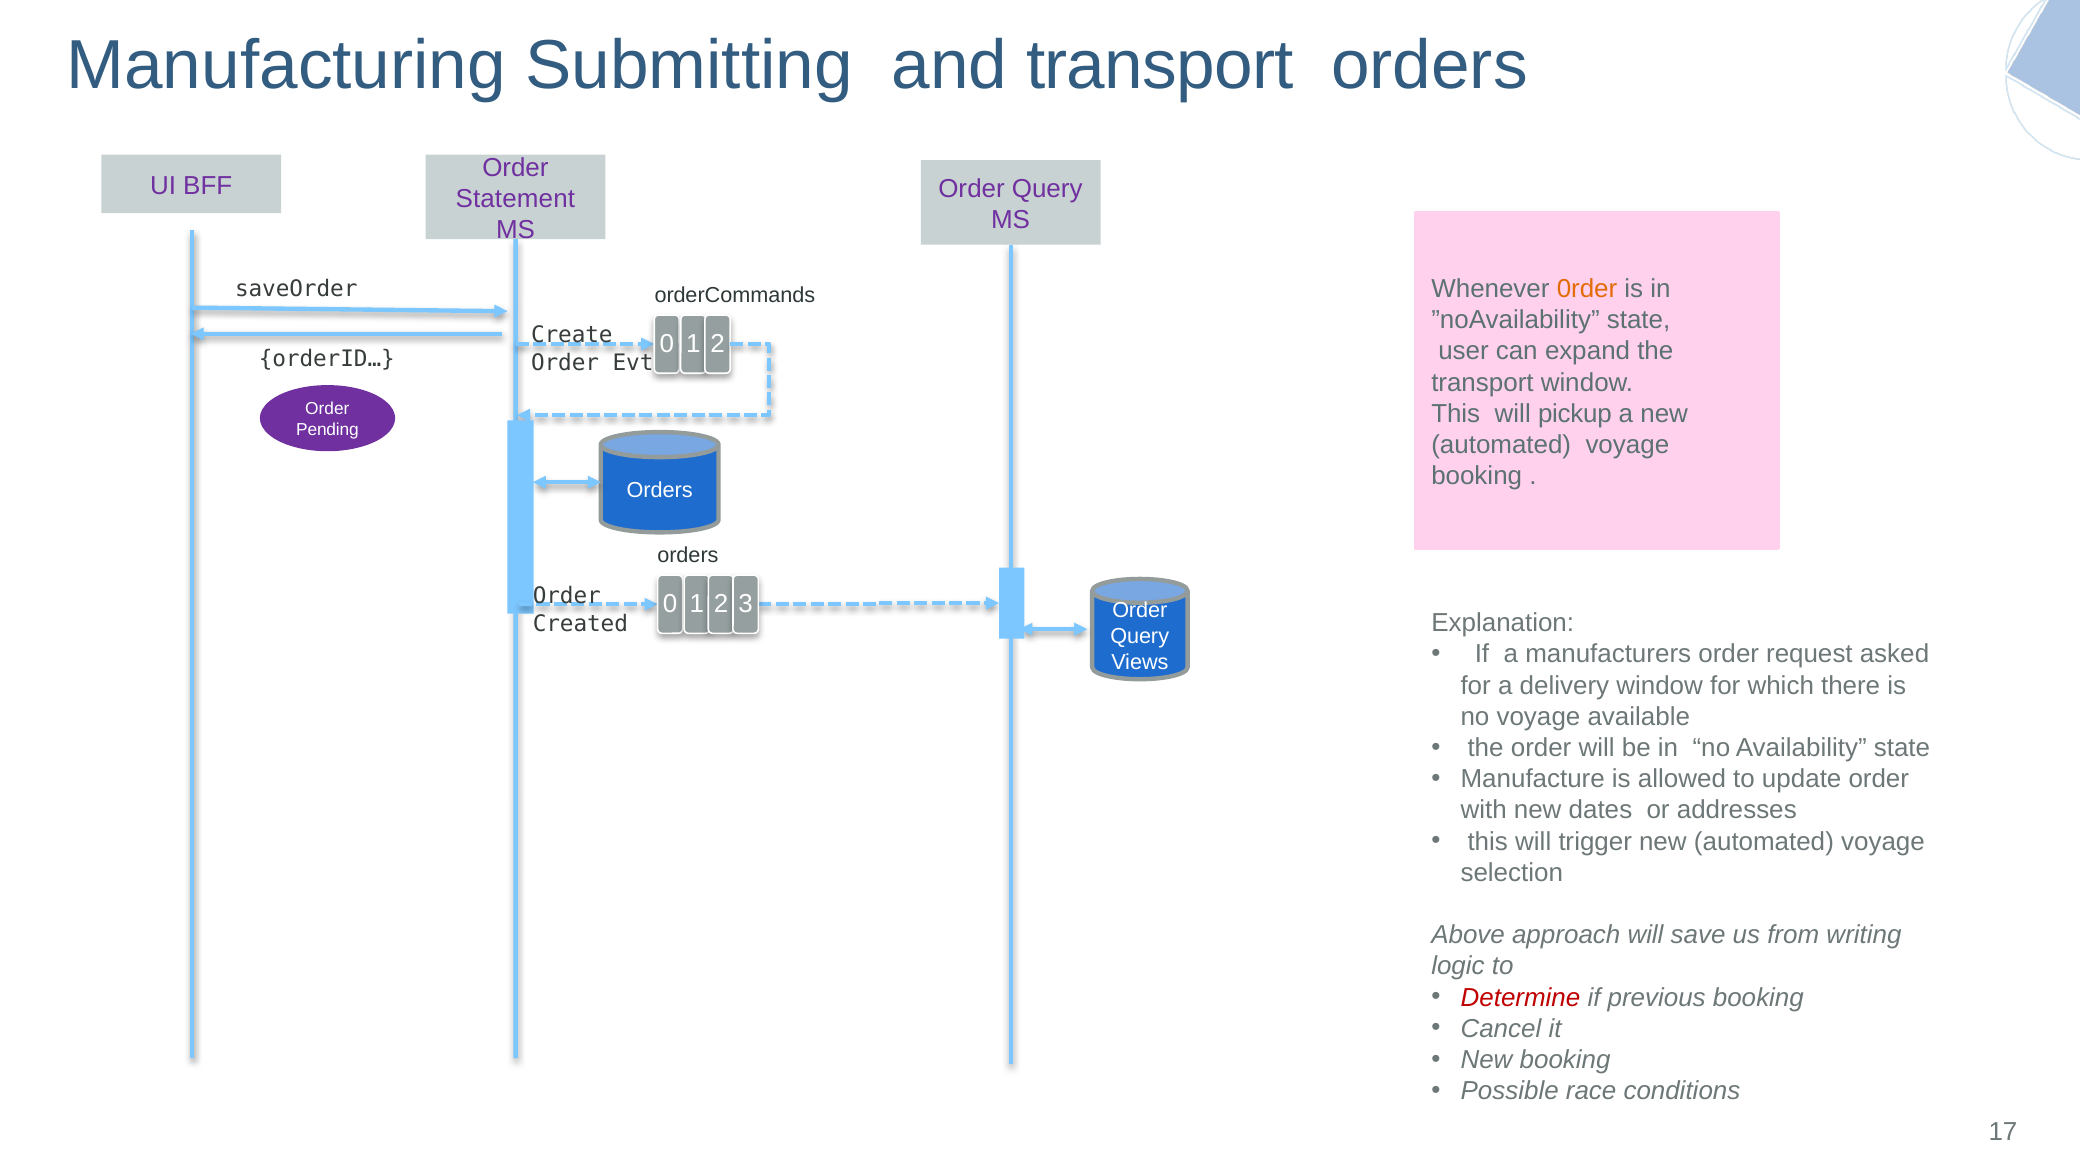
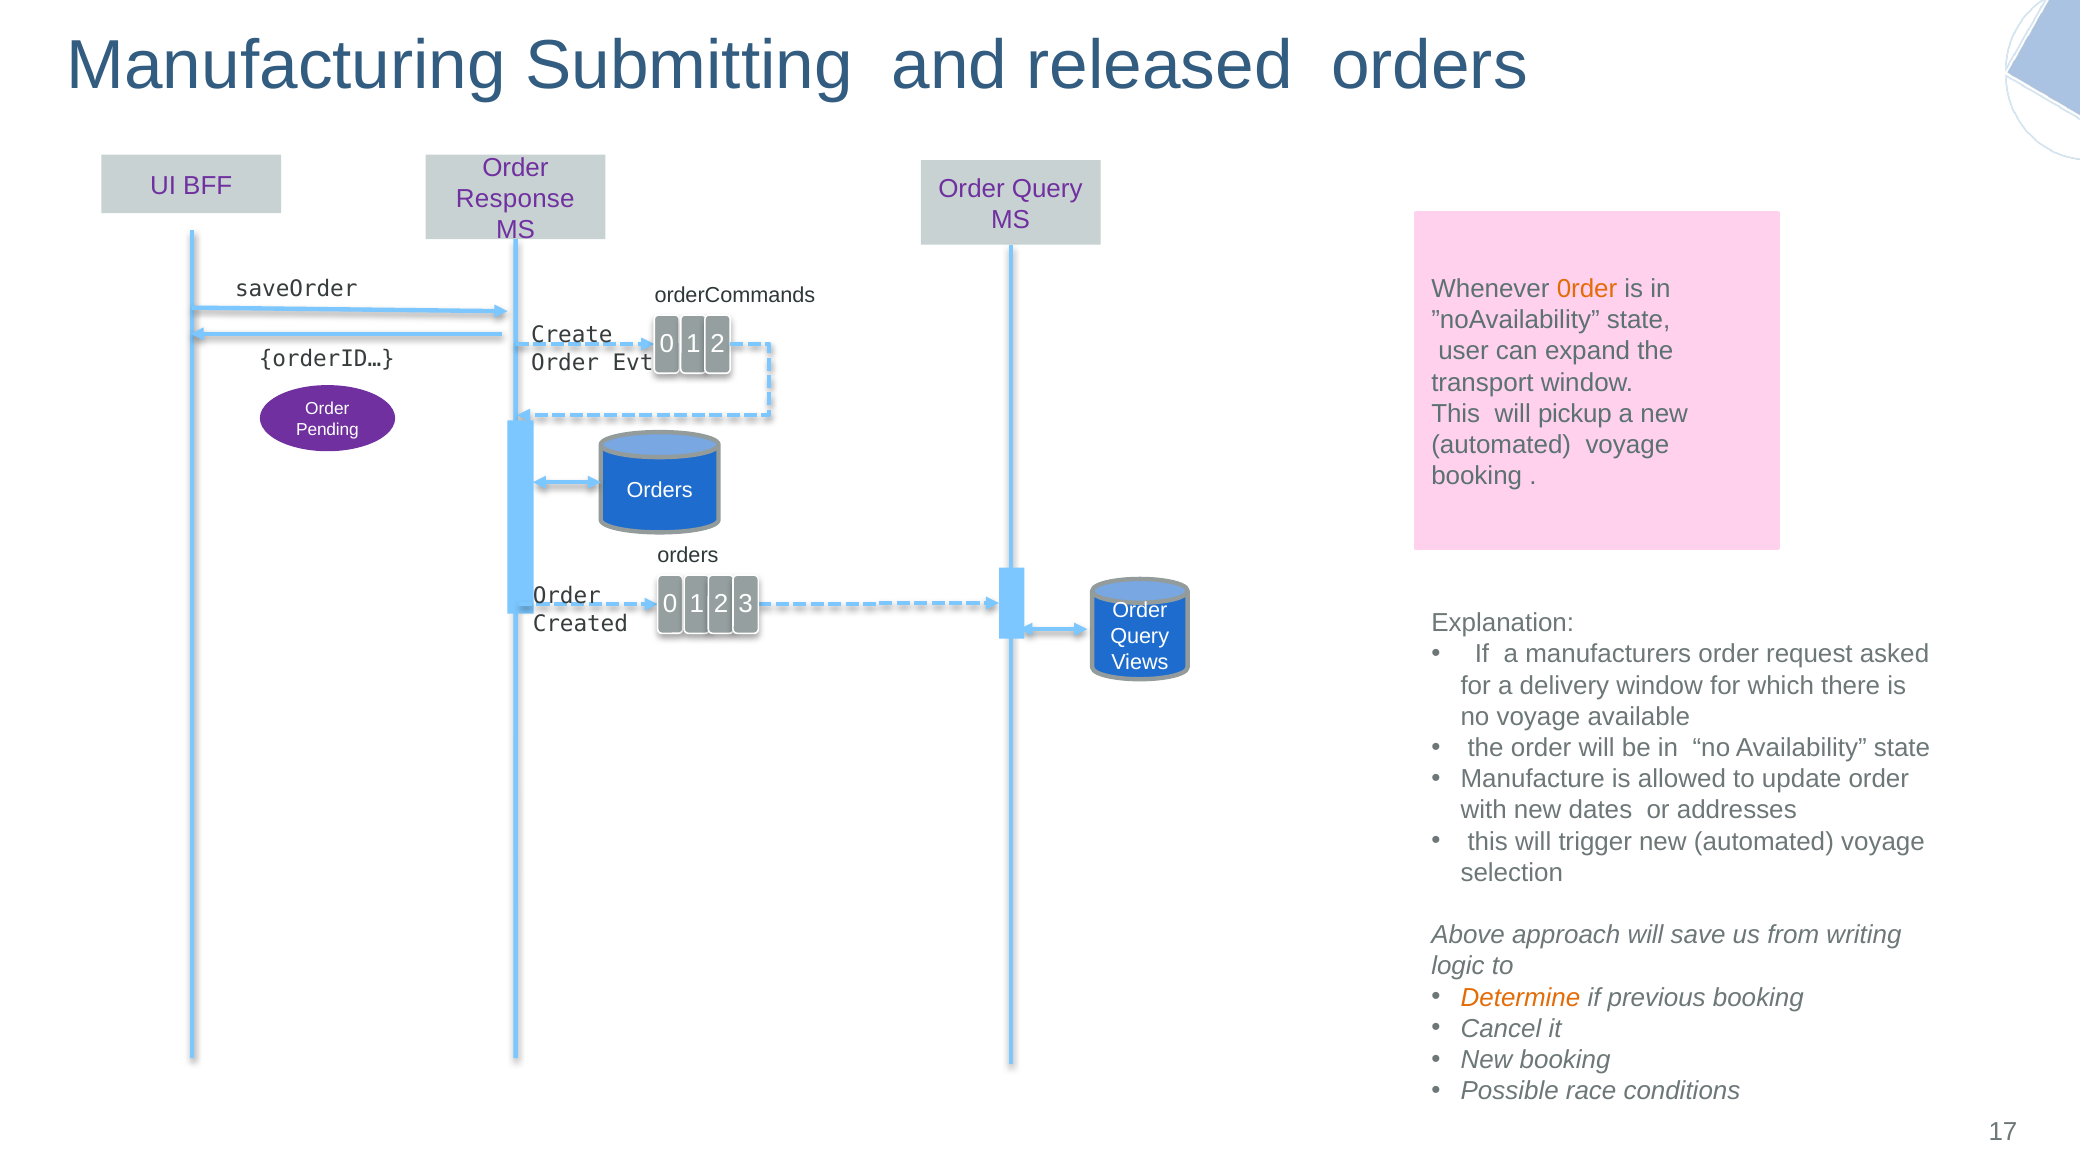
and transport: transport -> released (1160, 65)
Statement: Statement -> Response (515, 199)
Determine colour: red -> orange (1520, 998)
